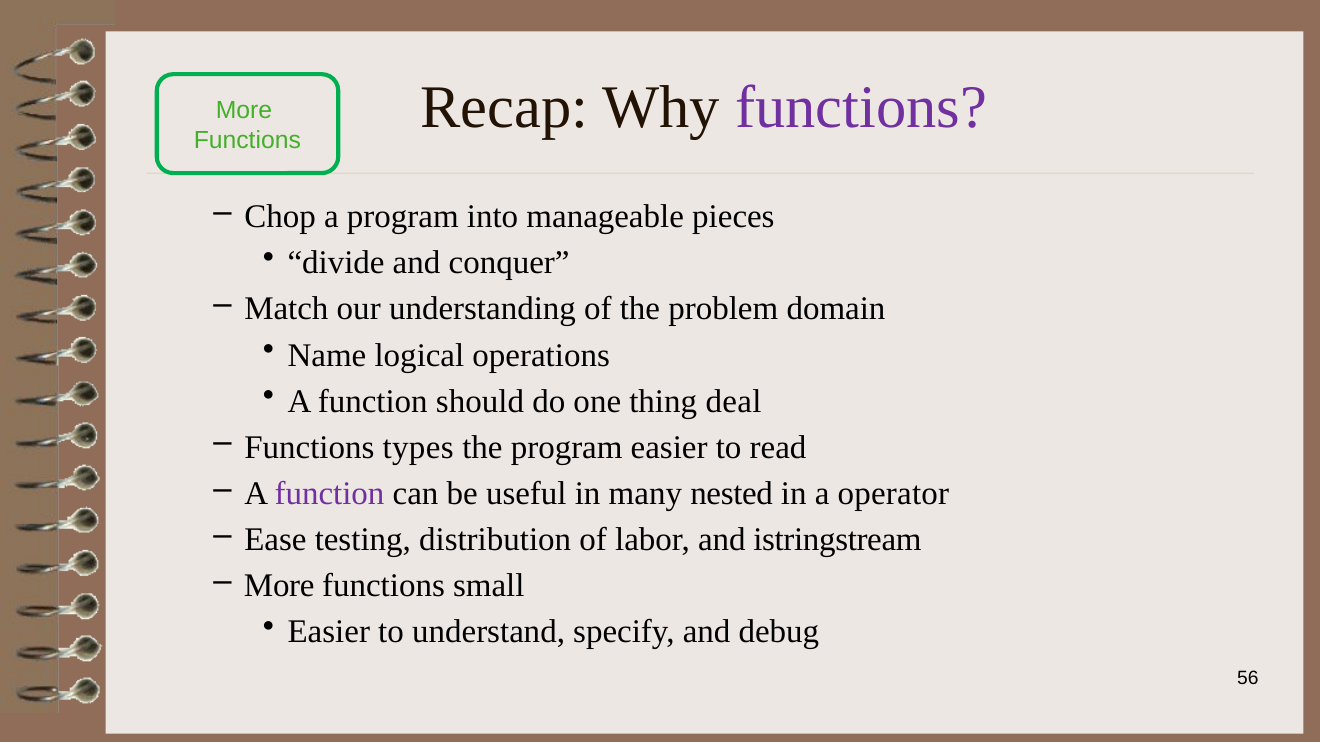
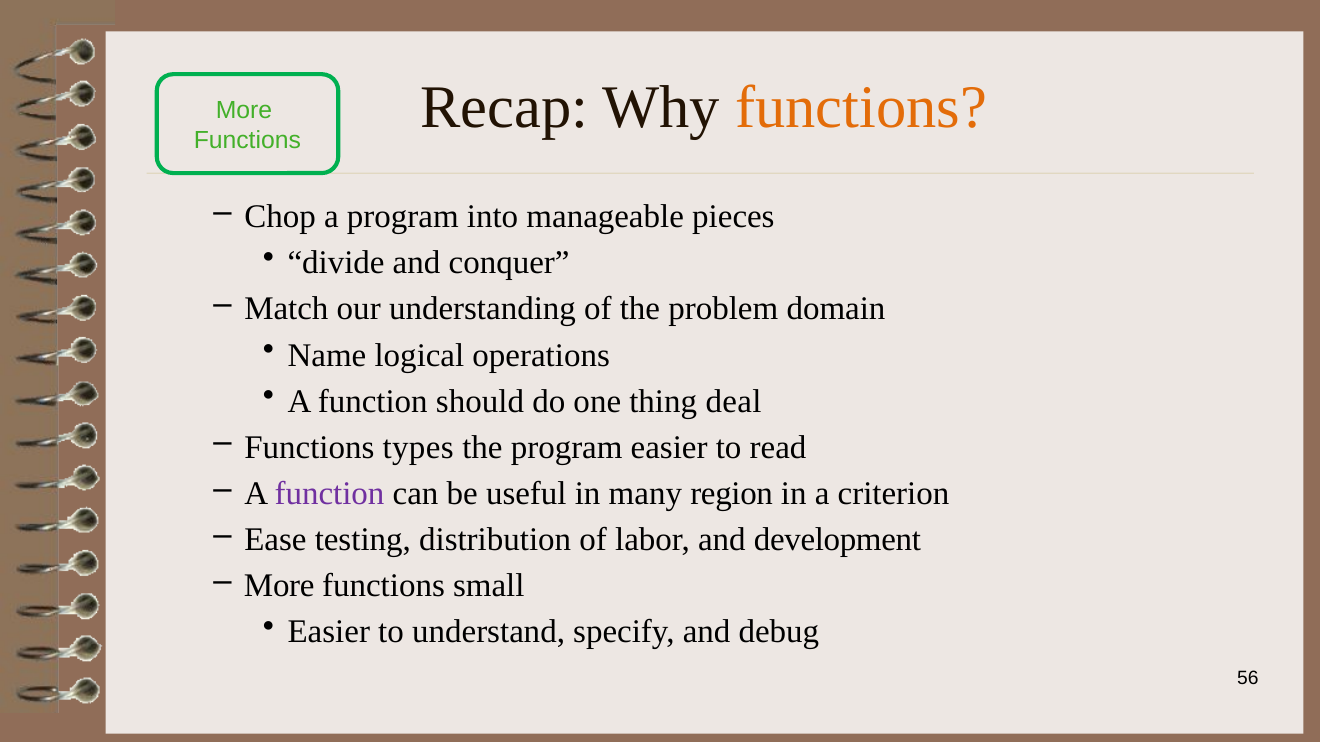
functions colour: purple -> orange (861, 107)
nested: nested -> region (732, 494)
operator: operator -> criterion (894, 494)
istringstream: istringstream -> development (837, 540)
